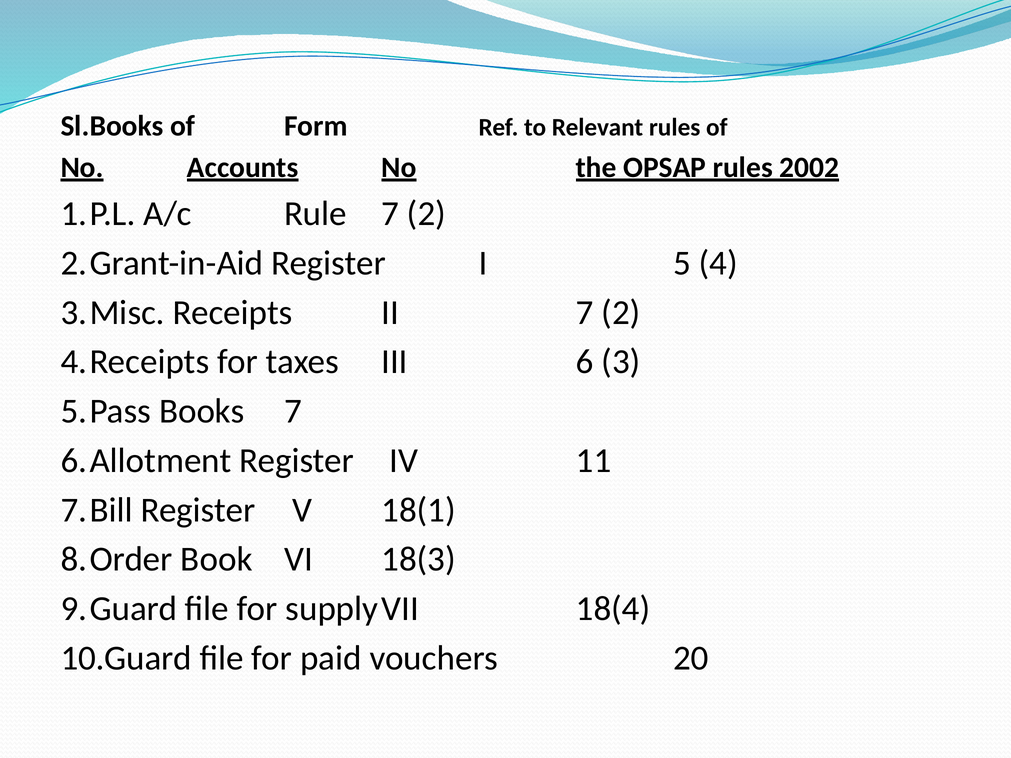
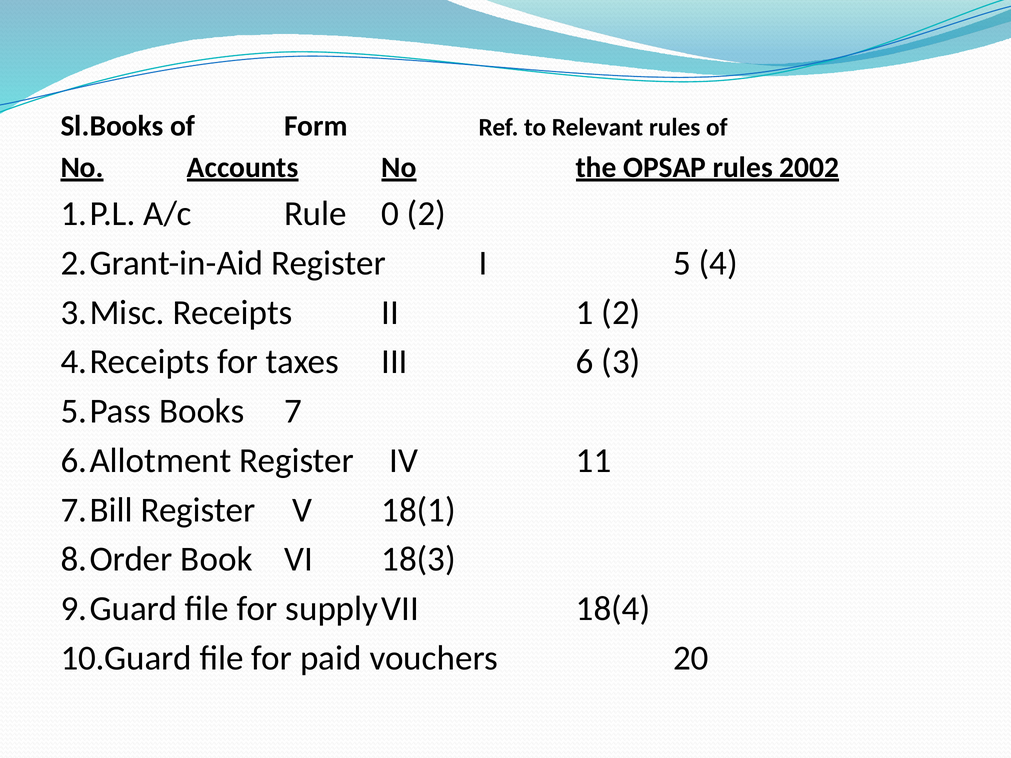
Rule 7: 7 -> 0 (390, 214)
II 7: 7 -> 1 (585, 313)
